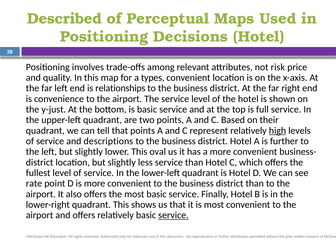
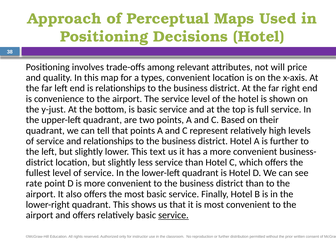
Described: Described -> Approach (64, 19)
risk: risk -> will (278, 67)
high underline: present -> none (277, 131)
and descriptions: descriptions -> relationships (108, 141)
oval: oval -> text (158, 152)
